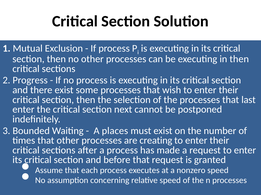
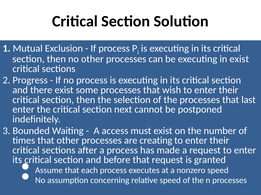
in then: then -> exist (239, 59)
places: places -> access (115, 131)
